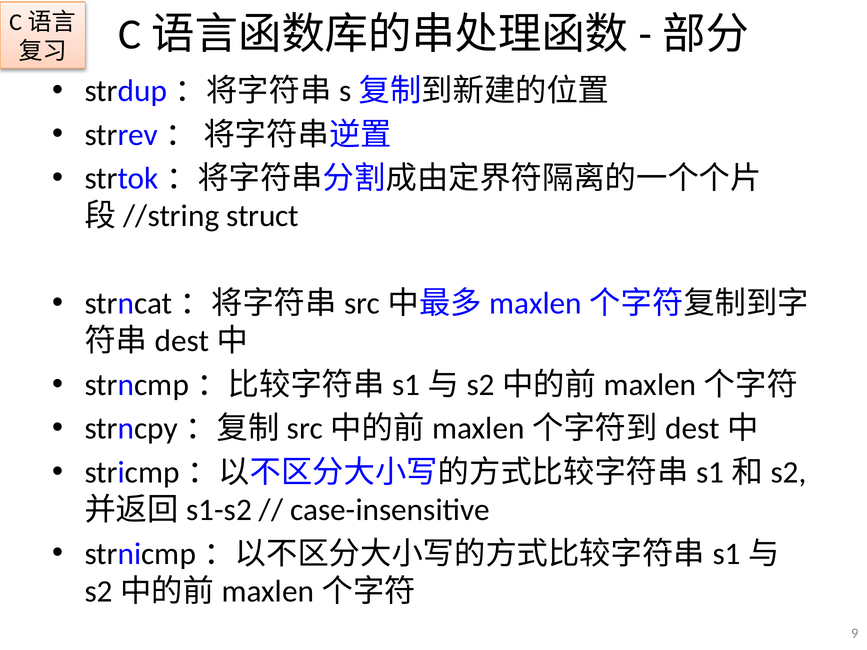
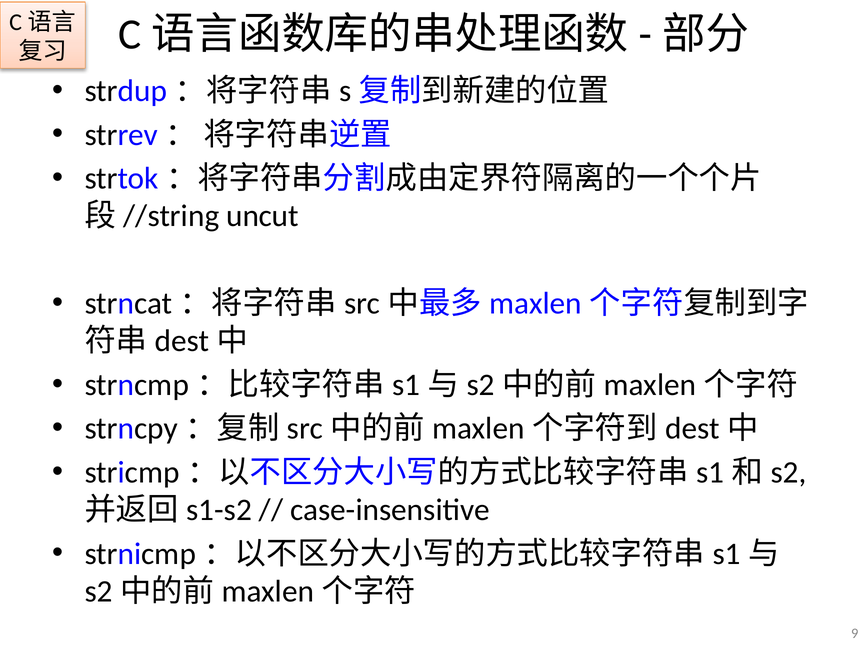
struct: struct -> uncut (262, 216)
